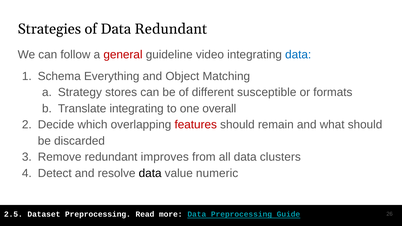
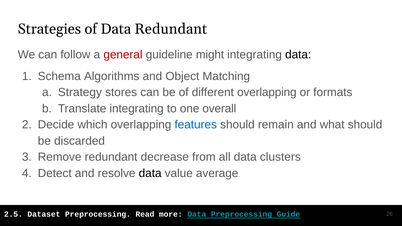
video: video -> might (210, 54)
data colour: blue -> black (298, 54)
Everything: Everything -> Algorithms (112, 76)
different susceptible: susceptible -> overlapping (267, 92)
features colour: red -> blue (196, 125)
improves: improves -> decrease (165, 157)
numeric: numeric -> average (217, 173)
